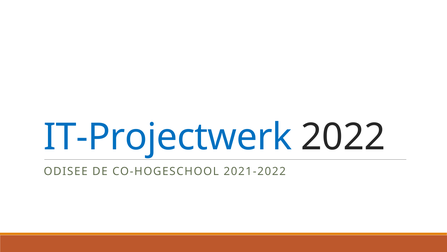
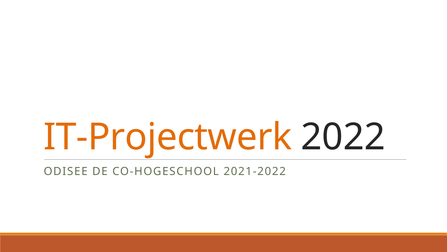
IT-Projectwerk colour: blue -> orange (168, 137)
